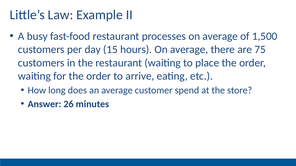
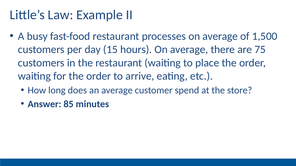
26: 26 -> 85 (69, 104)
